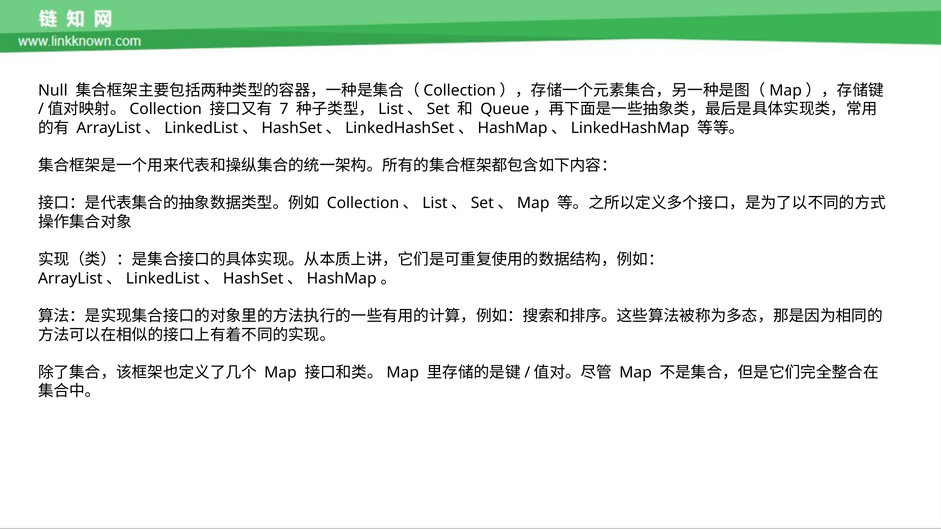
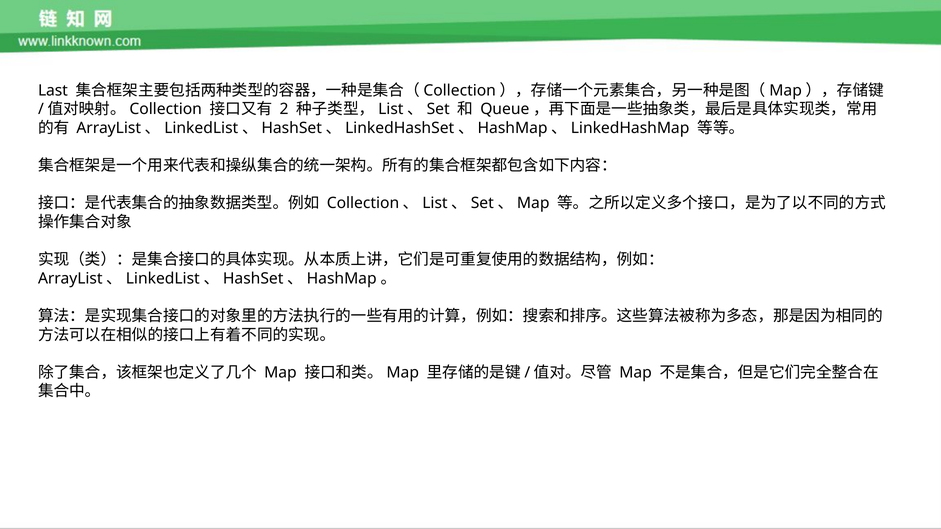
Null: Null -> Last (53, 91)
7: 7 -> 2 (284, 109)
